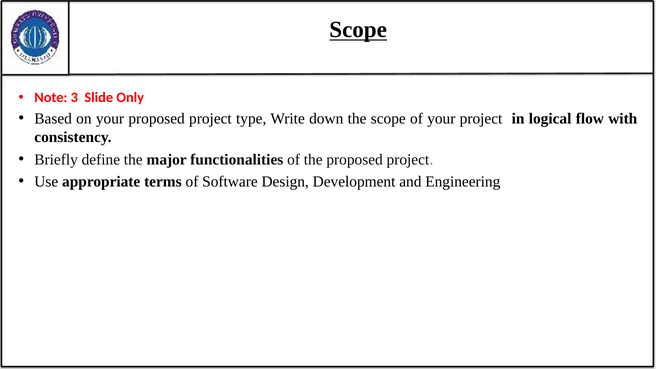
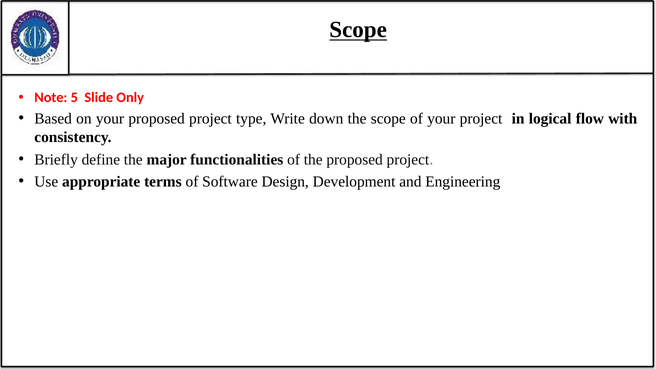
3: 3 -> 5 (74, 98)
